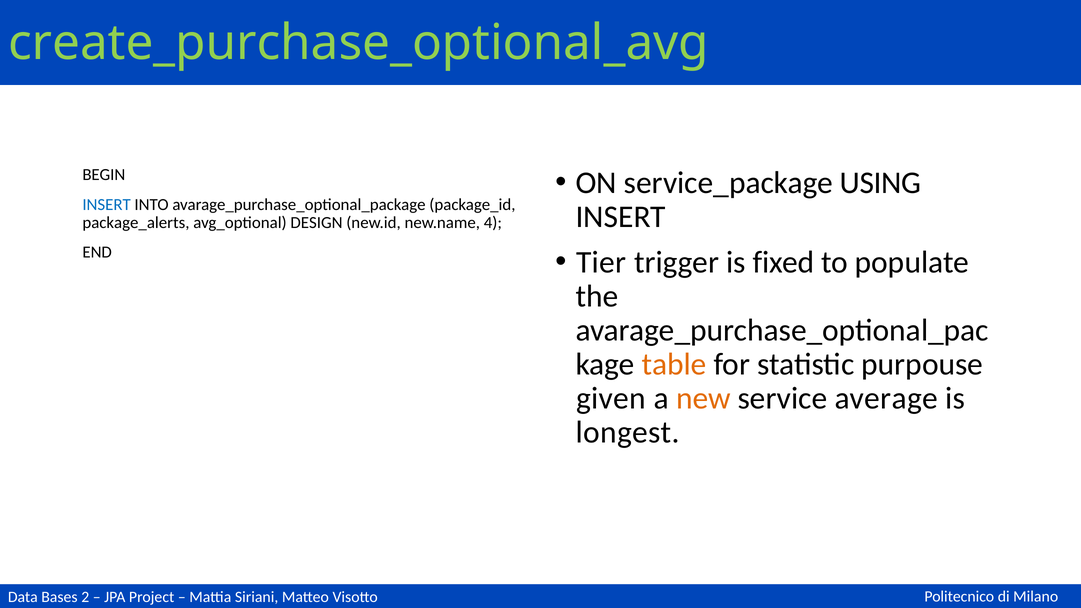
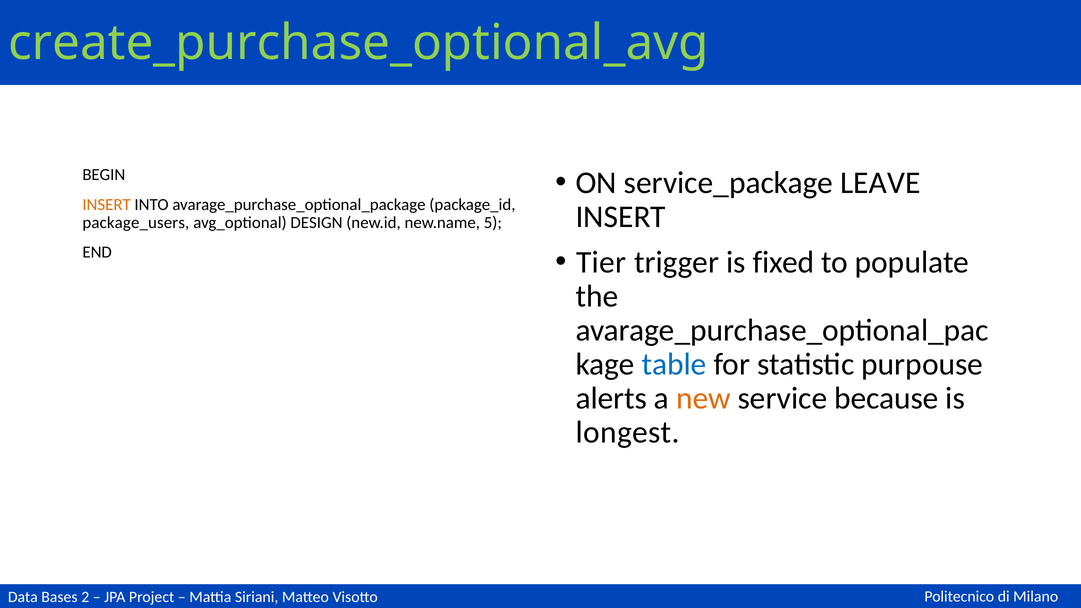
USING: USING -> LEAVE (880, 183)
INSERT colour: blue -> orange (107, 204)
package_alerts: package_alerts -> package_users (136, 223)
4: 4 -> 5 (493, 223)
table colour: orange -> blue (674, 364)
given: given -> alerts (611, 398)
average: average -> because (887, 398)
